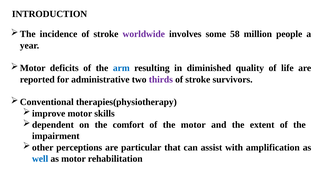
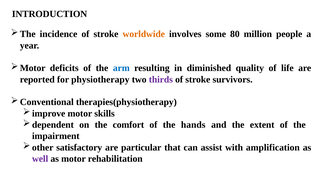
worldwide colour: purple -> orange (144, 34)
58: 58 -> 80 (235, 34)
administrative: administrative -> physiotherapy (100, 79)
the motor: motor -> hands (193, 125)
perceptions: perceptions -> satisfactory (79, 147)
well colour: blue -> purple (40, 158)
